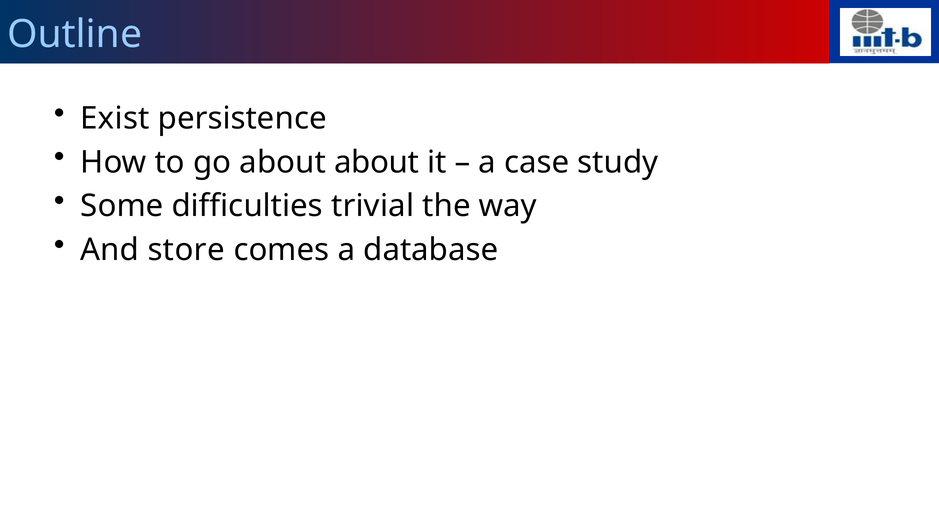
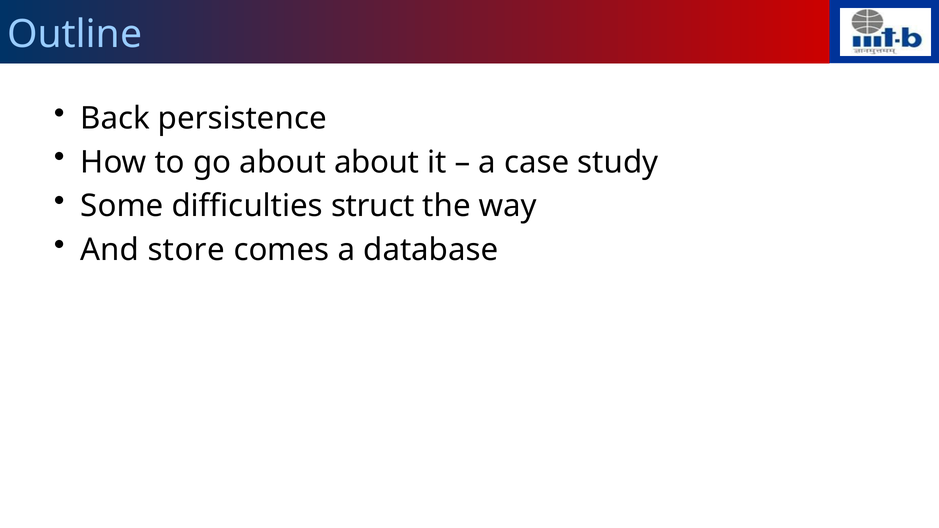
Exist: Exist -> Back (115, 118)
trivial: trivial -> struct (373, 206)
